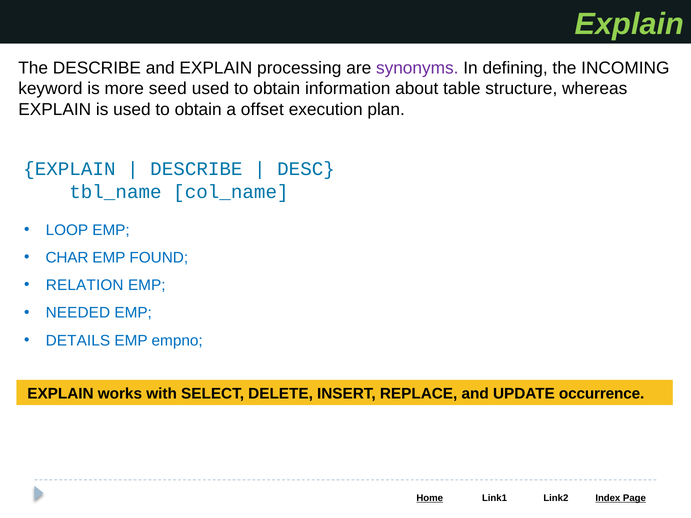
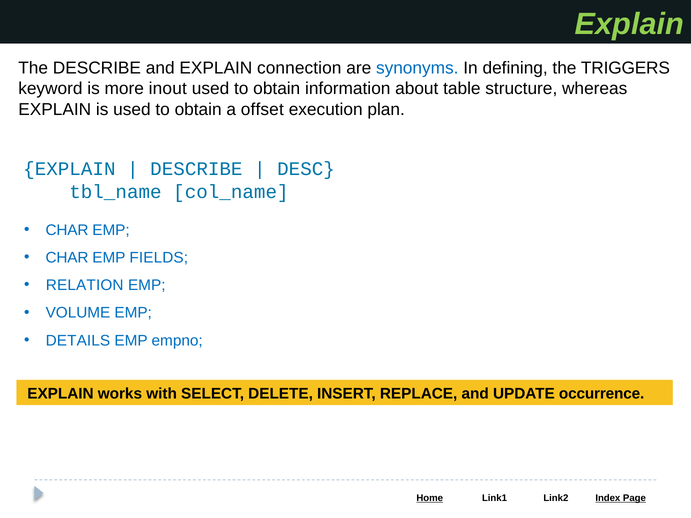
processing: processing -> connection (299, 68)
synonyms colour: purple -> blue (417, 68)
INCOMING: INCOMING -> TRIGGERS (625, 68)
seed: seed -> inout (168, 89)
LOOP: LOOP -> CHAR (67, 230)
FOUND: FOUND -> FIELDS (159, 258)
NEEDED: NEEDED -> VOLUME (78, 313)
